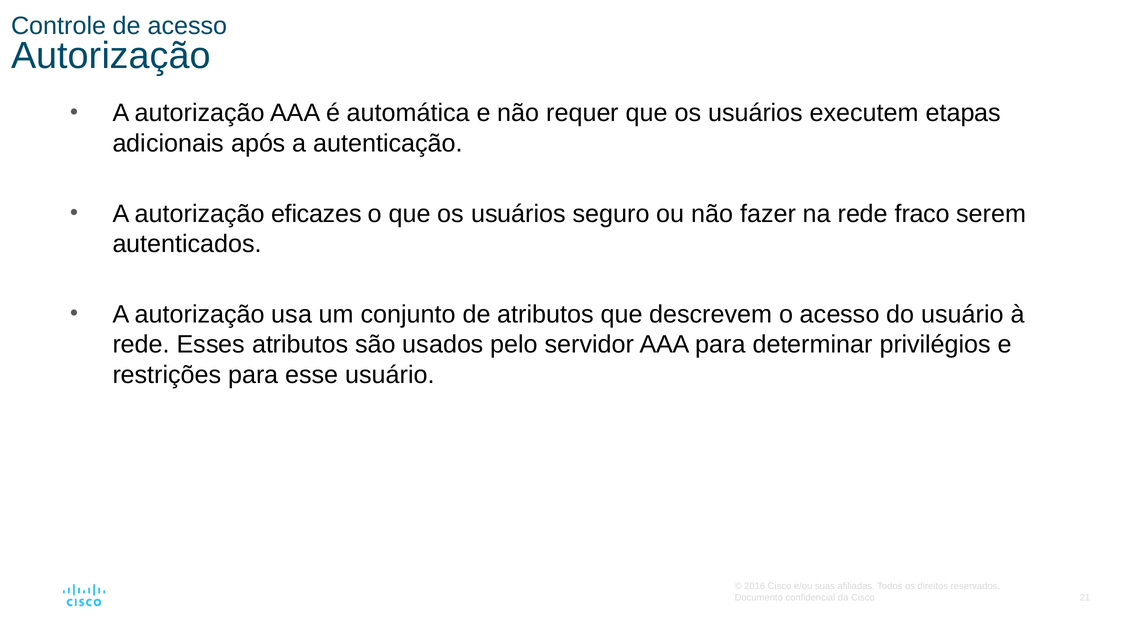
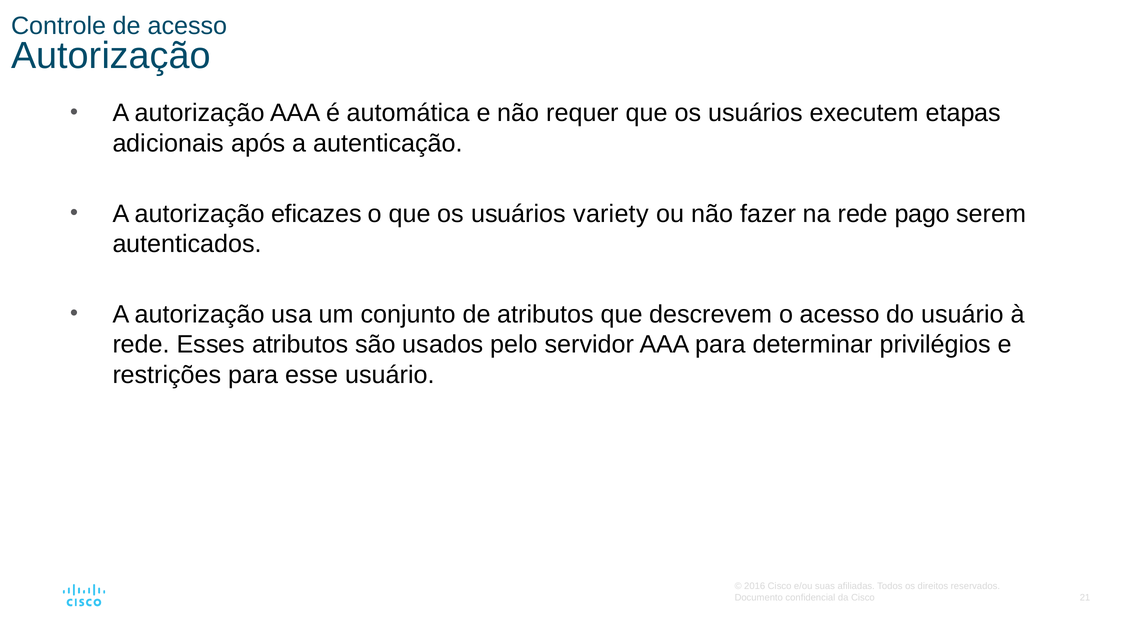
seguro: seguro -> variety (611, 214)
fraco: fraco -> pago (922, 214)
